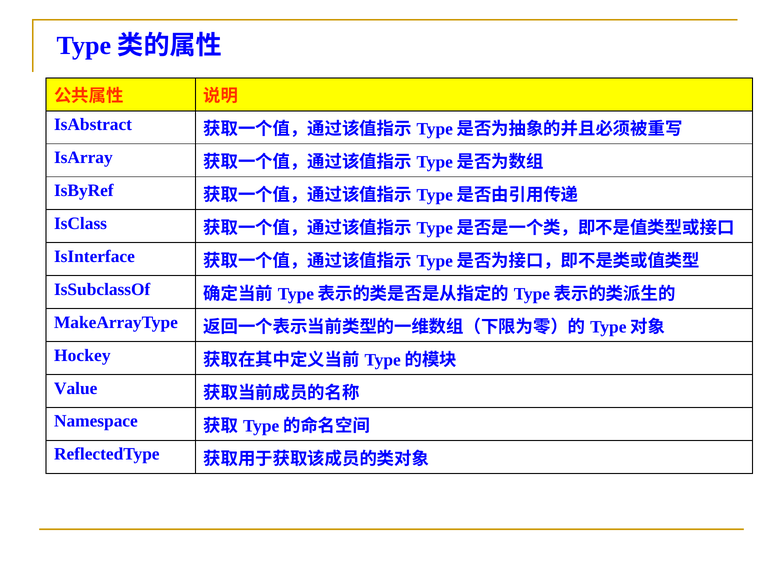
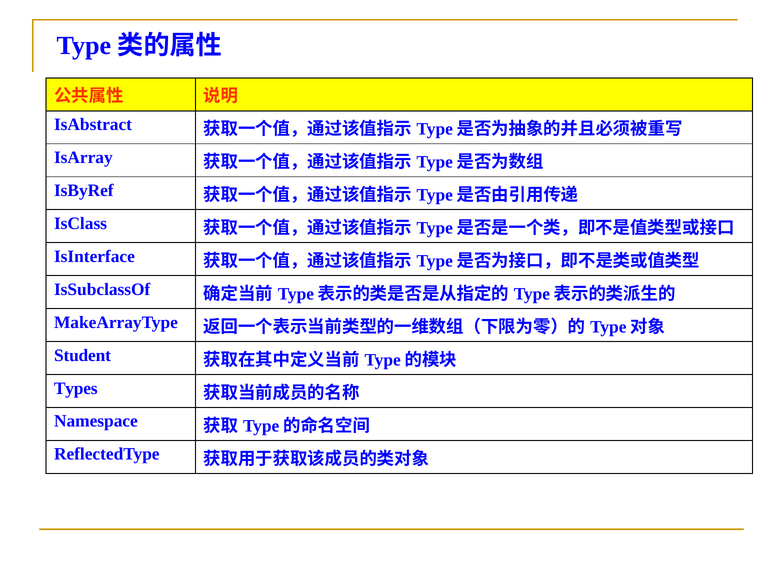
Hockey: Hockey -> Student (82, 355)
Value: Value -> Types (76, 388)
